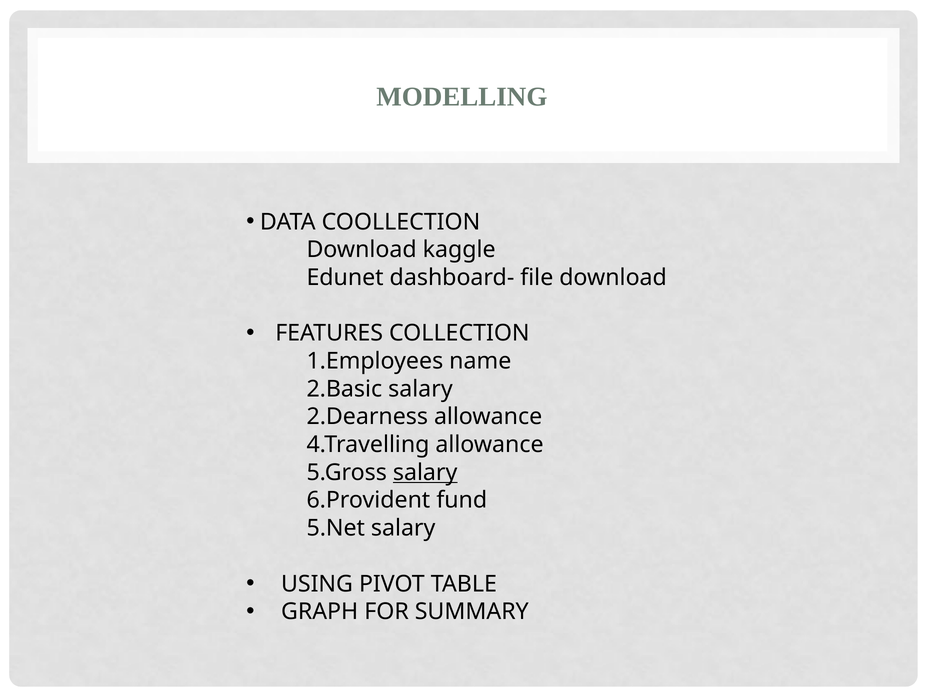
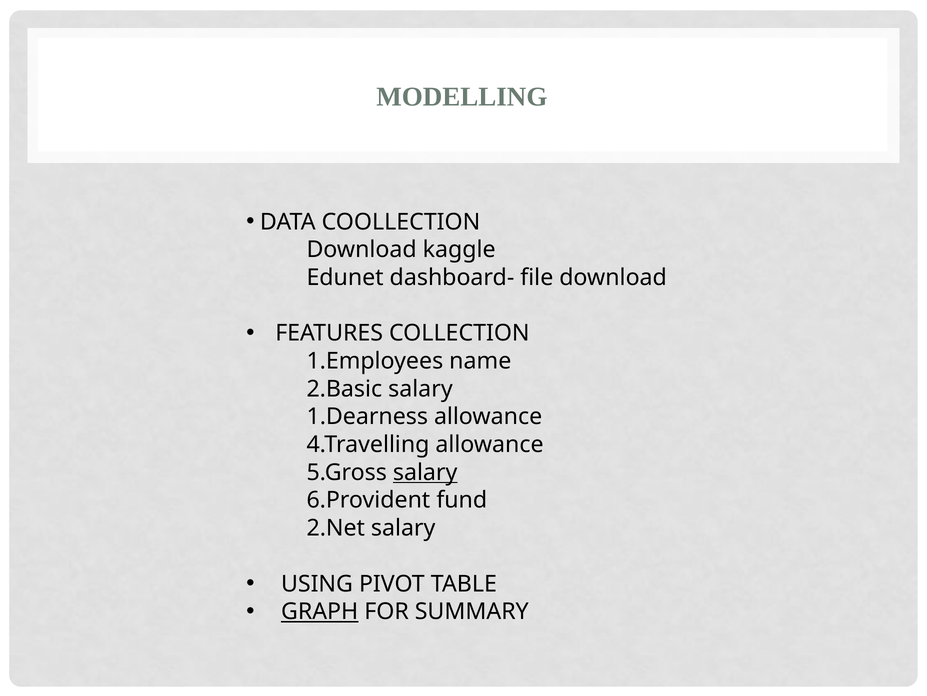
2.Dearness: 2.Dearness -> 1.Dearness (367, 416)
5.Net: 5.Net -> 2.Net (336, 528)
GRAPH underline: none -> present (320, 611)
